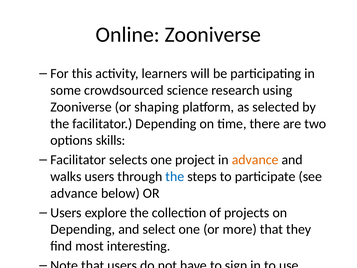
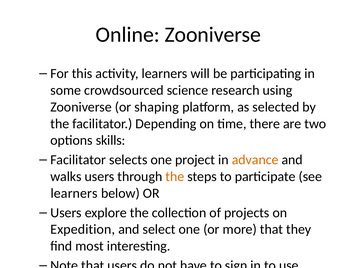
the colour: blue -> orange (175, 176)
advance: advance -> learners (74, 193)
Depending: Depending -> Expedition (83, 229)
